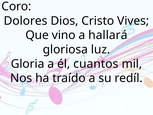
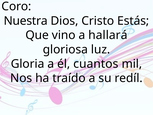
Dolores: Dolores -> Nuestra (26, 21)
Vives: Vives -> Estás (133, 21)
